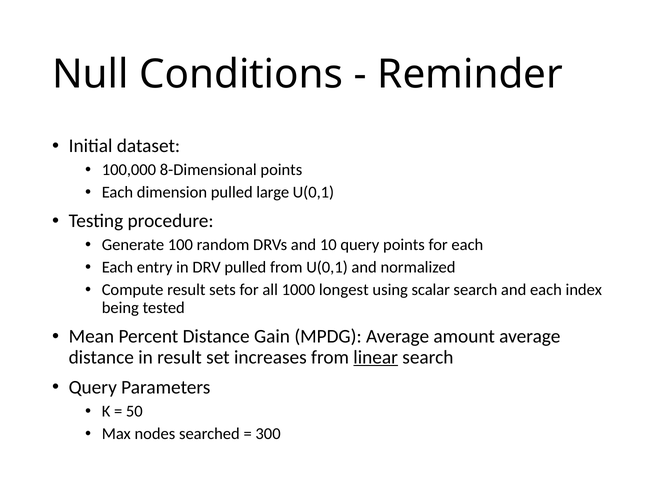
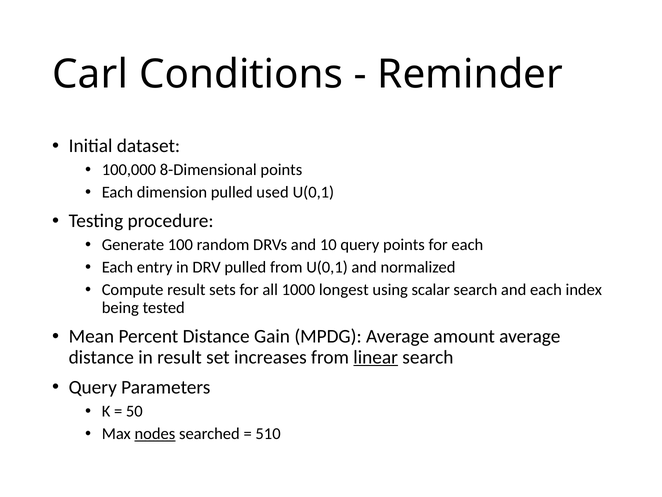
Null: Null -> Carl (90, 74)
large: large -> used (273, 192)
nodes underline: none -> present (155, 433)
300: 300 -> 510 (268, 433)
